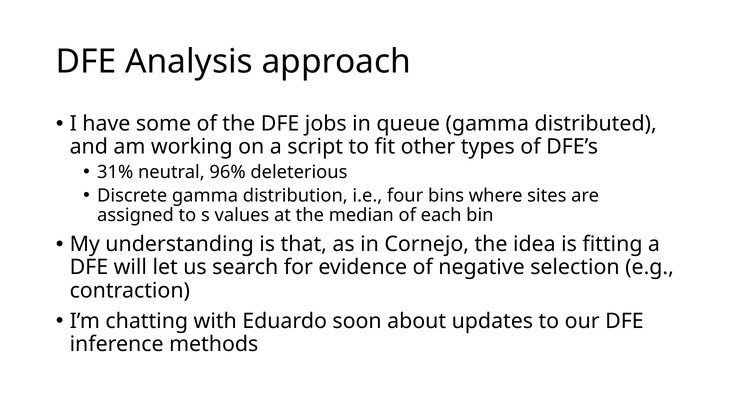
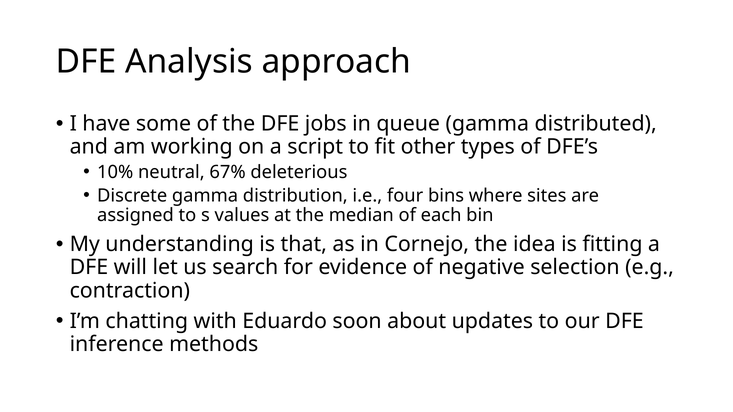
31%: 31% -> 10% (115, 172)
96%: 96% -> 67% (228, 172)
